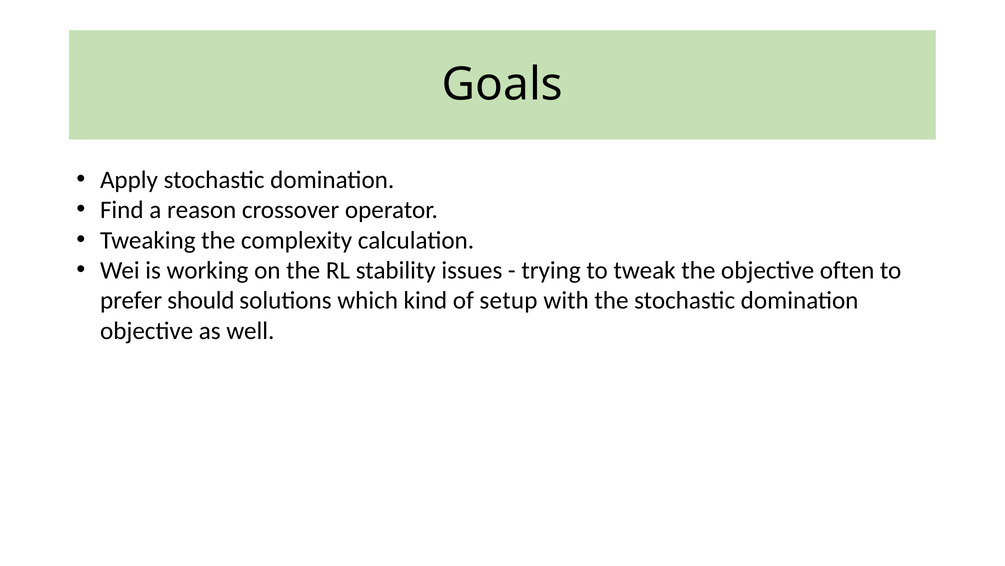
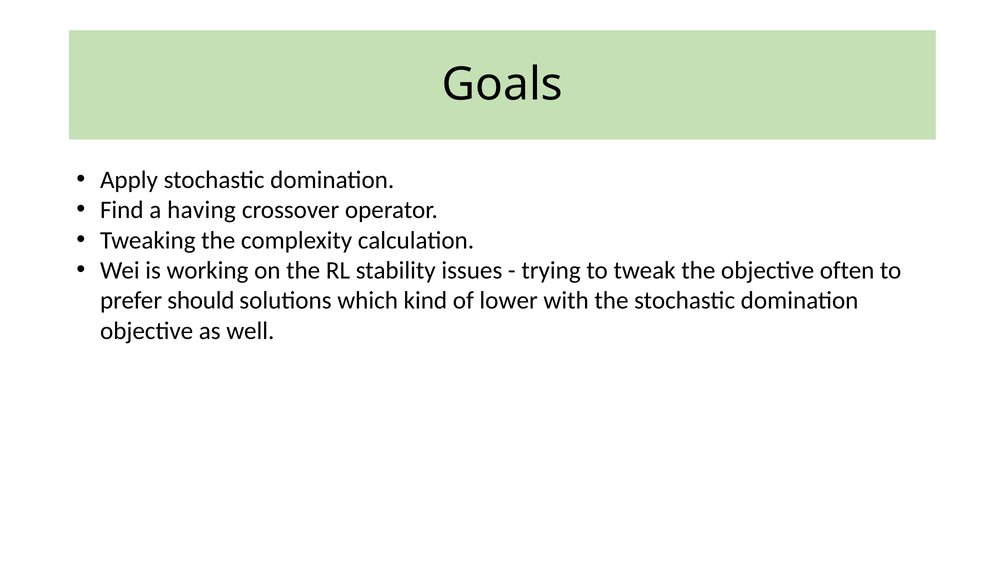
reason: reason -> having (201, 210)
setup: setup -> lower (509, 300)
